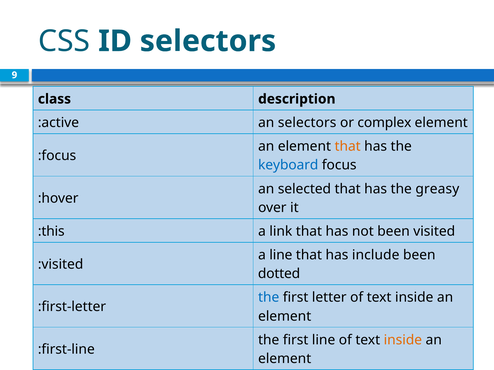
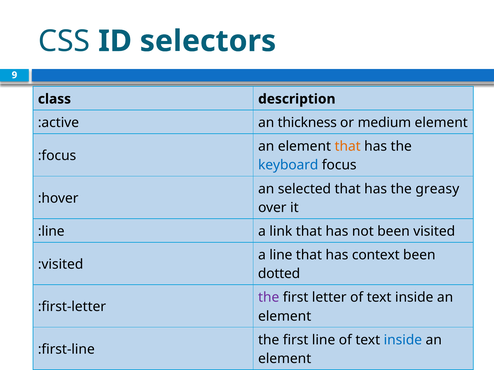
an selectors: selectors -> thickness (307, 123)
complex: complex -> medium (384, 123)
:this: :this -> :line (51, 232)
include: include -> context (376, 255)
the colour: blue -> purple (269, 298)
inside colour: orange -> blue (403, 340)
